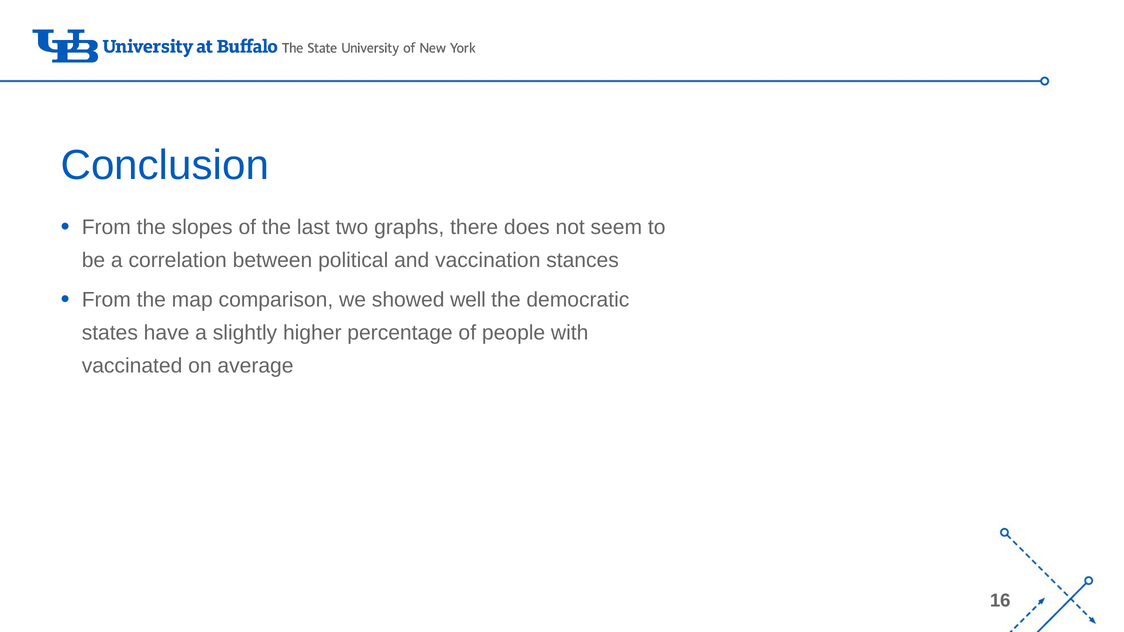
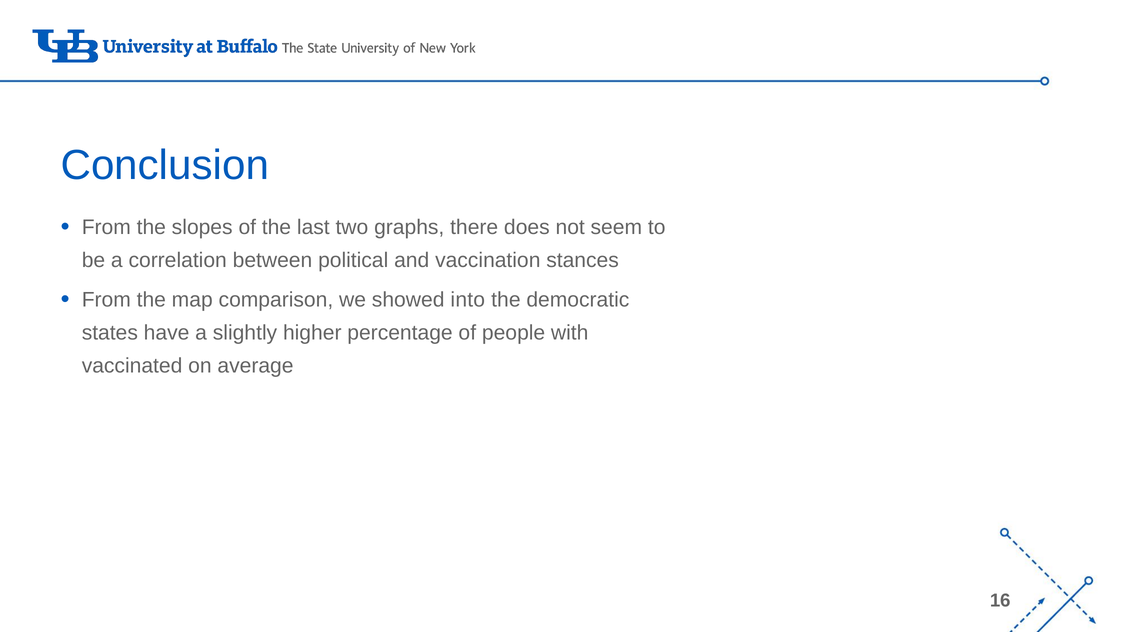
well: well -> into (468, 300)
